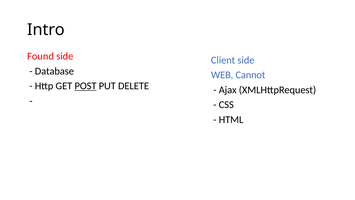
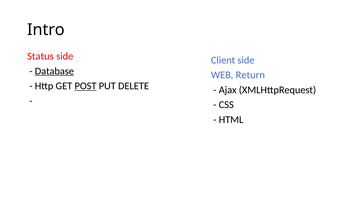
Found: Found -> Status (40, 56)
Database underline: none -> present (54, 71)
Cannot: Cannot -> Return (250, 75)
